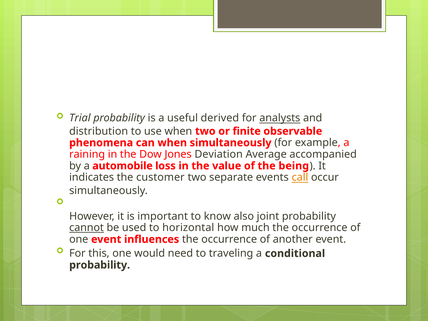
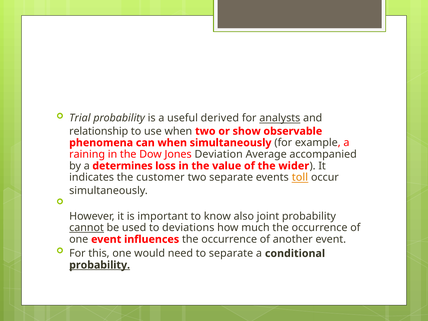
distribution: distribution -> relationship (99, 131)
finite: finite -> show (247, 131)
automobile: automobile -> determines (122, 166)
being: being -> wider (294, 166)
call: call -> toll (300, 177)
horizontal: horizontal -> deviations (188, 228)
to traveling: traveling -> separate (231, 253)
probability underline: none -> present (100, 265)
